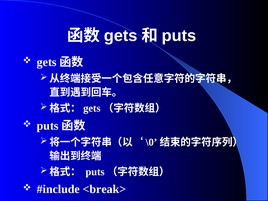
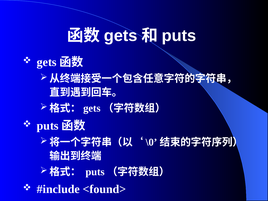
<break>: <break> -> <found> (104, 189)
